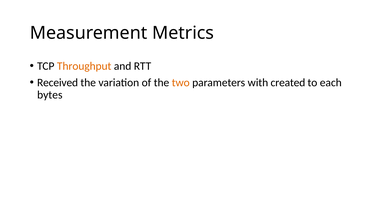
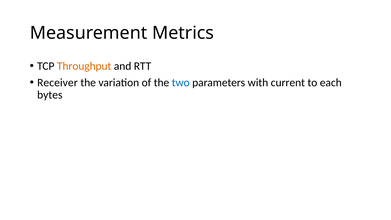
Received: Received -> Receiver (57, 83)
two colour: orange -> blue (181, 83)
created: created -> current (288, 83)
